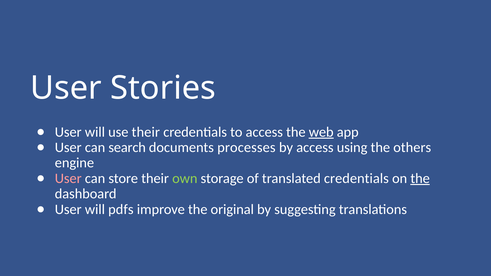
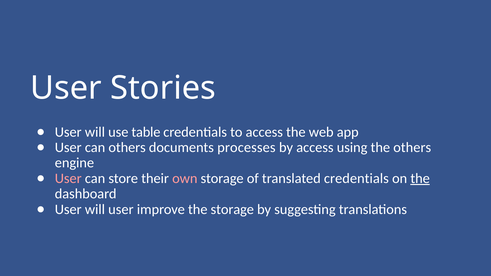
use their: their -> table (146, 132)
web underline: present -> none (321, 132)
can search: search -> others (127, 148)
own colour: light green -> pink (185, 179)
will pdfs: pdfs -> user (121, 209)
the original: original -> storage (232, 209)
